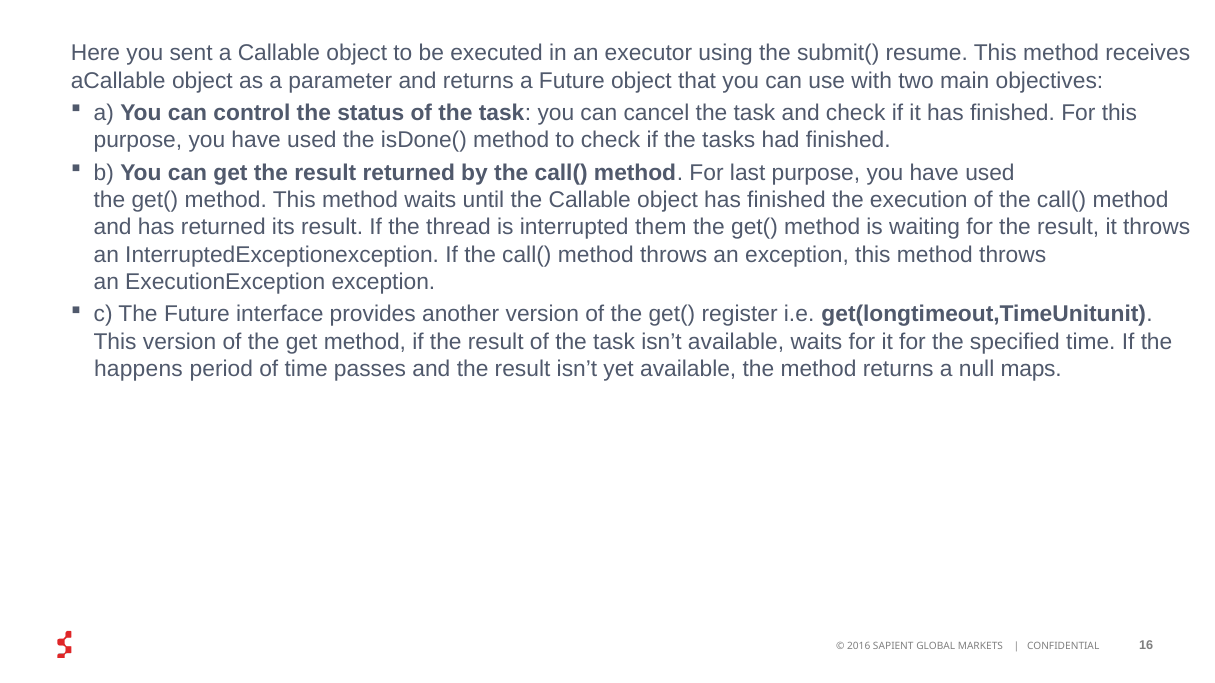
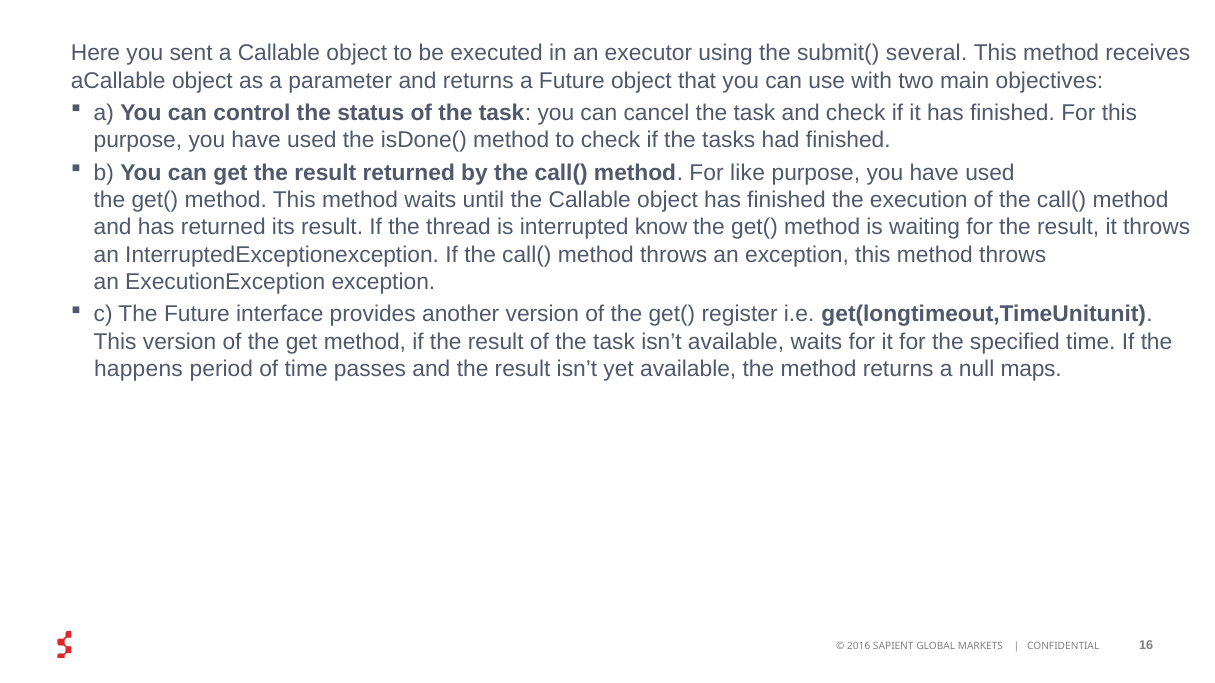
resume: resume -> several (927, 53)
last: last -> like (748, 173)
them: them -> know (661, 227)
